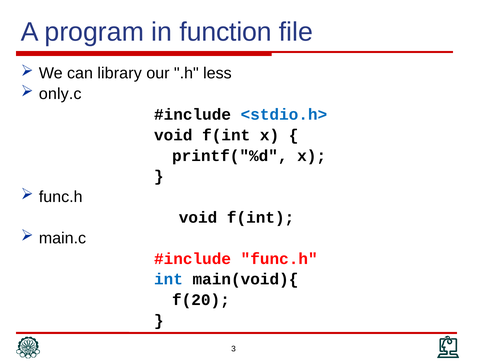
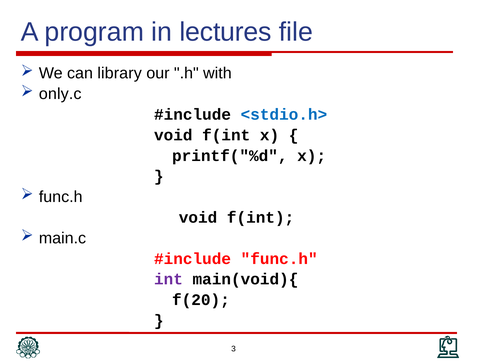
function: function -> lectures (226, 32)
less: less -> with (217, 73)
int colour: blue -> purple (168, 279)
